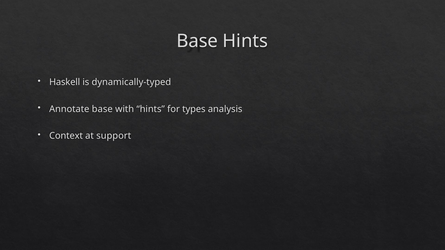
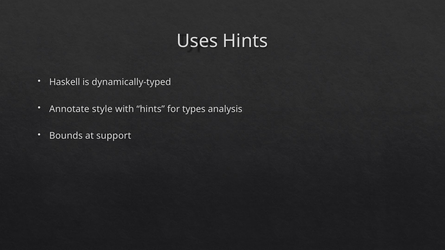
Base: Base -> Uses (197, 41)
Annotate base: base -> style (102, 109)
Context: Context -> Bounds (66, 136)
